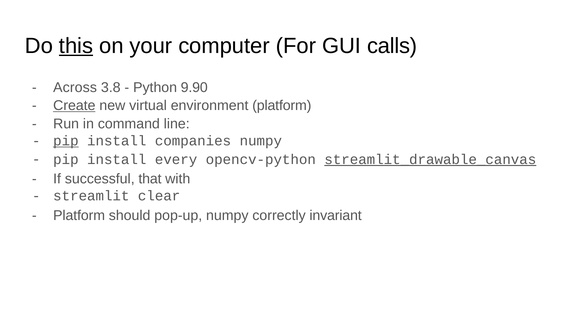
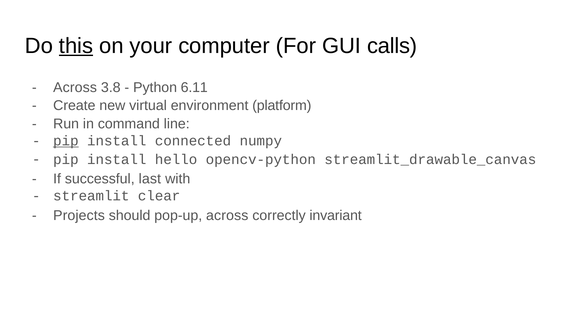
9.90: 9.90 -> 6.11 (194, 87)
Create underline: present -> none (74, 106)
companies: companies -> connected (193, 141)
every: every -> hello (176, 159)
streamlit_drawable_canvas underline: present -> none (430, 159)
that: that -> last (150, 179)
Platform: Platform -> Projects (79, 215)
pop-up numpy: numpy -> across (227, 215)
